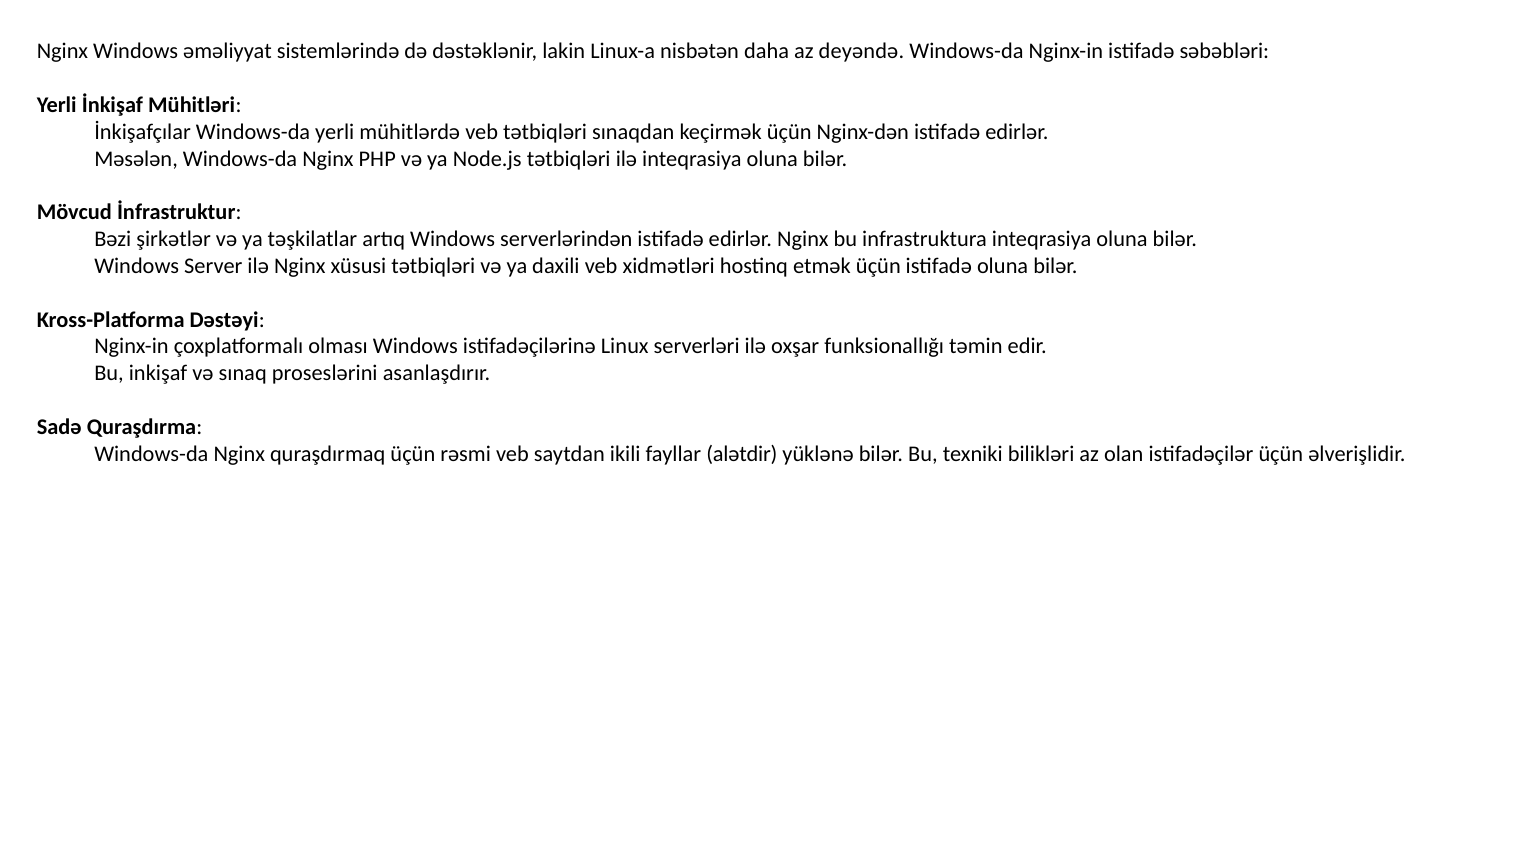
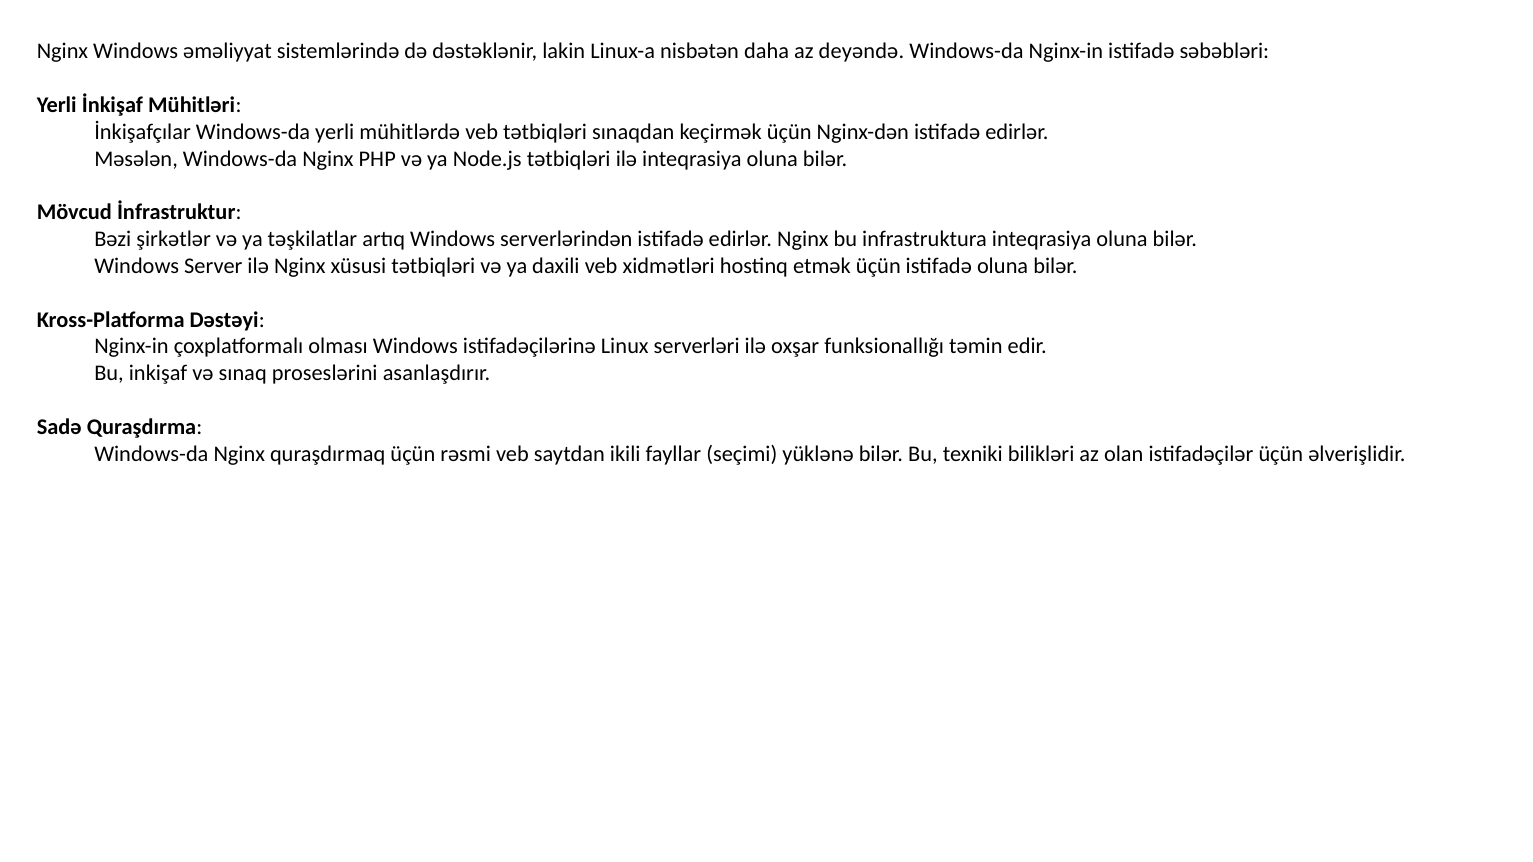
alətdir: alətdir -> seçimi (742, 454)
